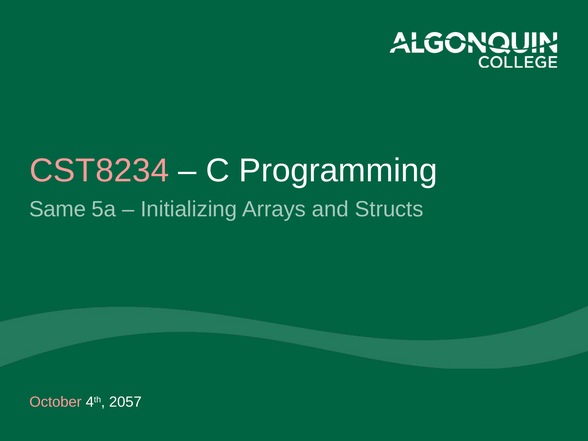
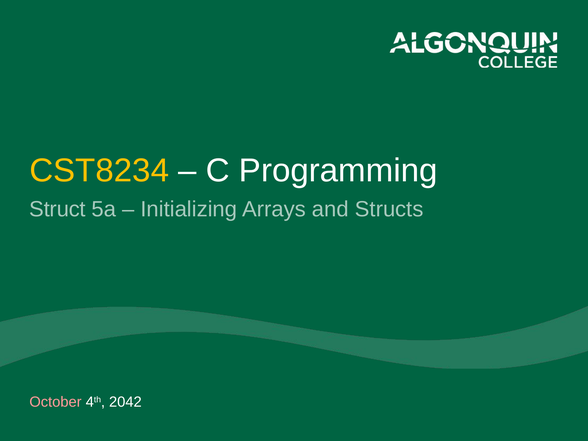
CST8234 colour: pink -> yellow (99, 171)
Same: Same -> Struct (57, 209)
2057: 2057 -> 2042 (125, 402)
